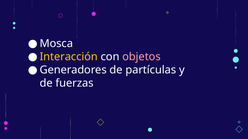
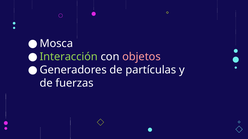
Interacción colour: yellow -> light green (69, 57)
